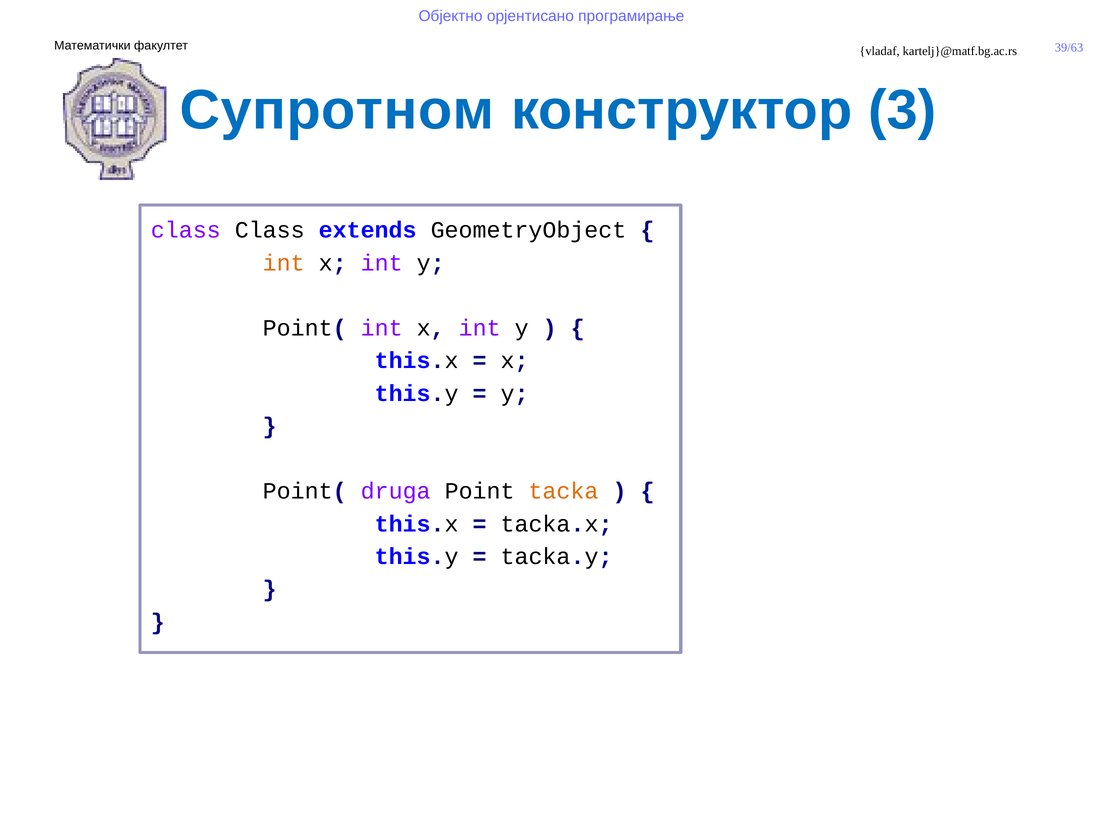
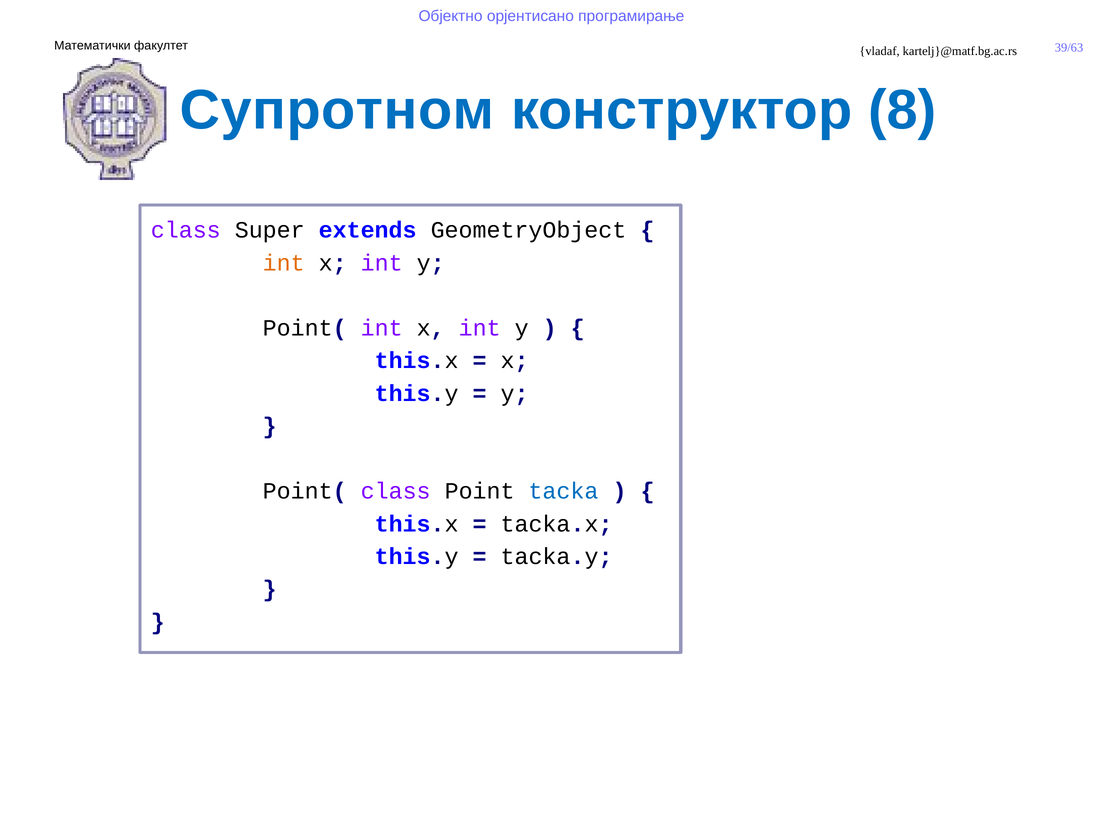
3: 3 -> 8 (902, 110)
class Class: Class -> Super (270, 230)
Point( druga: druga -> class (396, 491)
tacka colour: orange -> blue (563, 491)
